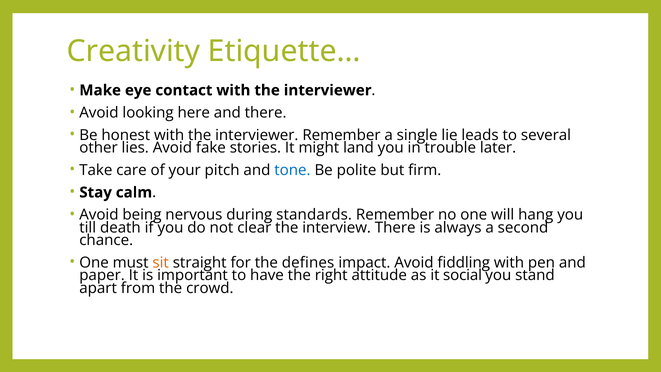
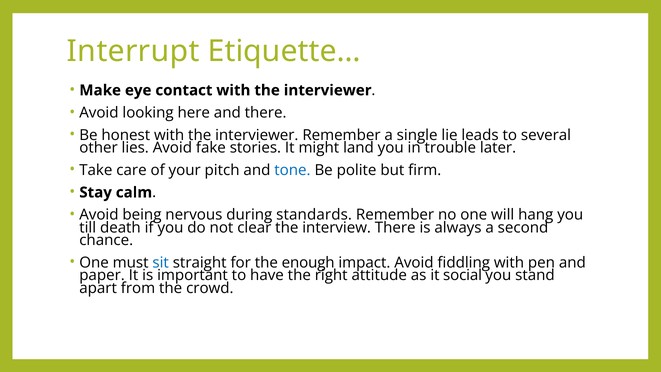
Creativity: Creativity -> Interrupt (133, 51)
sit colour: orange -> blue (161, 262)
defines: defines -> enough (308, 262)
